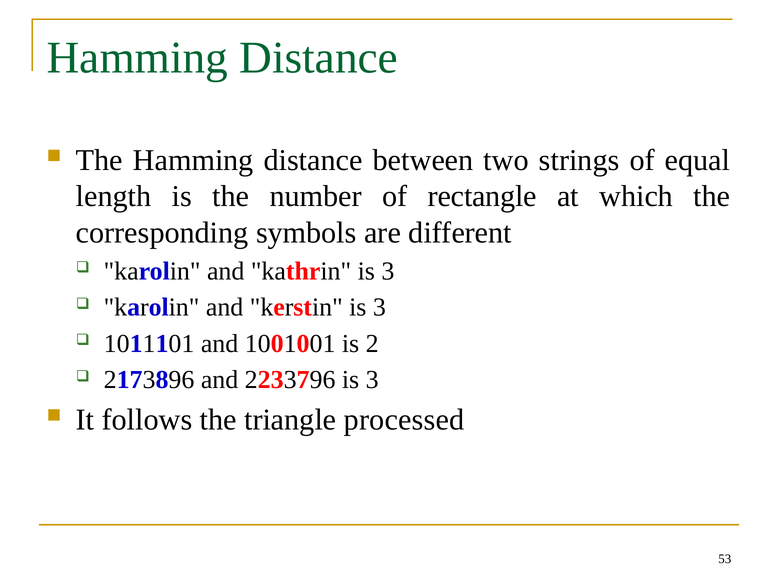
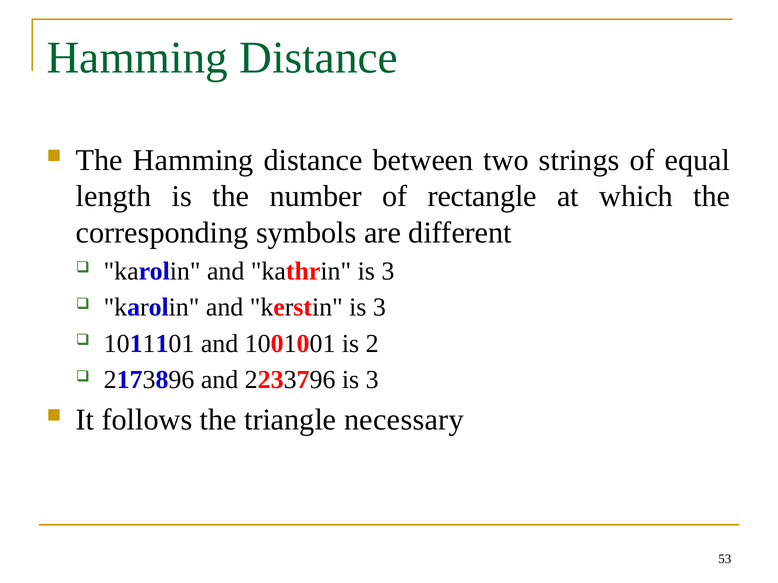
processed: processed -> necessary (404, 420)
